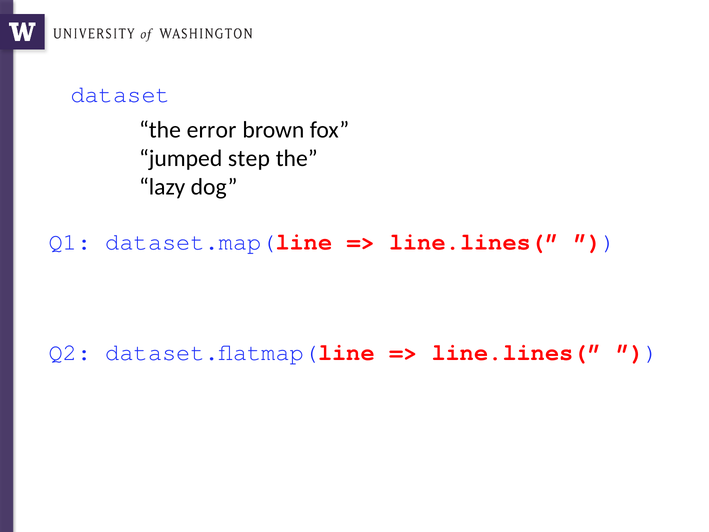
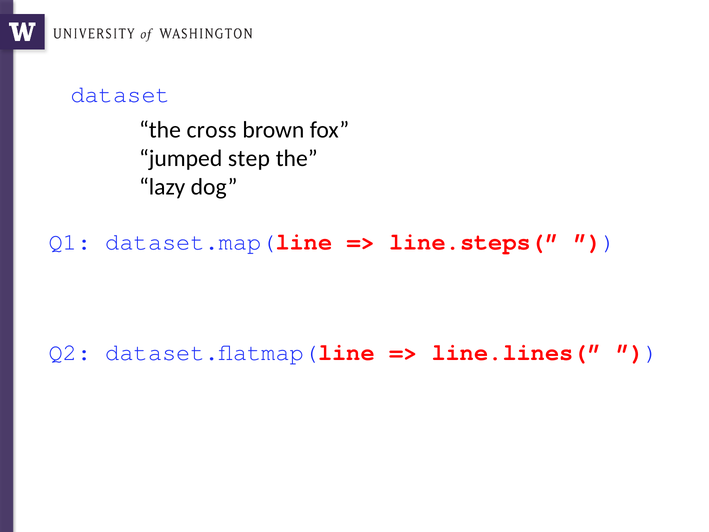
error: error -> cross (212, 130)
line.lines(: line.lines( -> line.steps( (474, 242)
